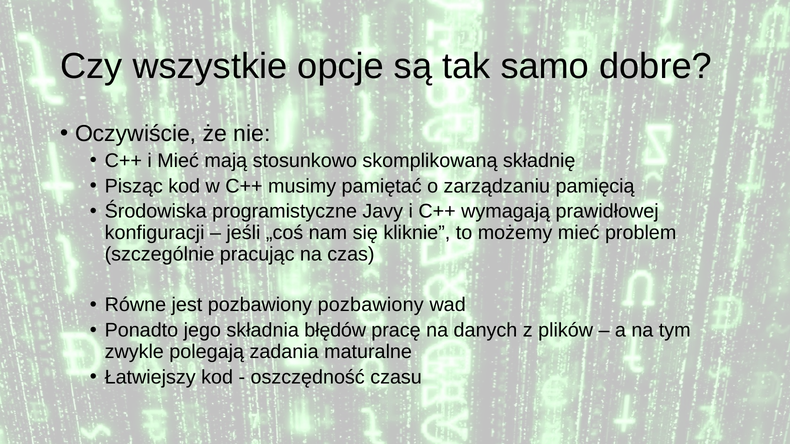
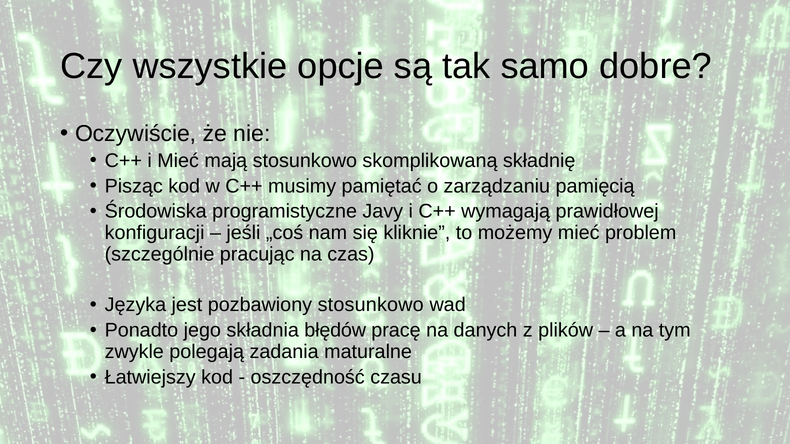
Równe: Równe -> Języka (135, 305)
pozbawiony pozbawiony: pozbawiony -> stosunkowo (371, 305)
